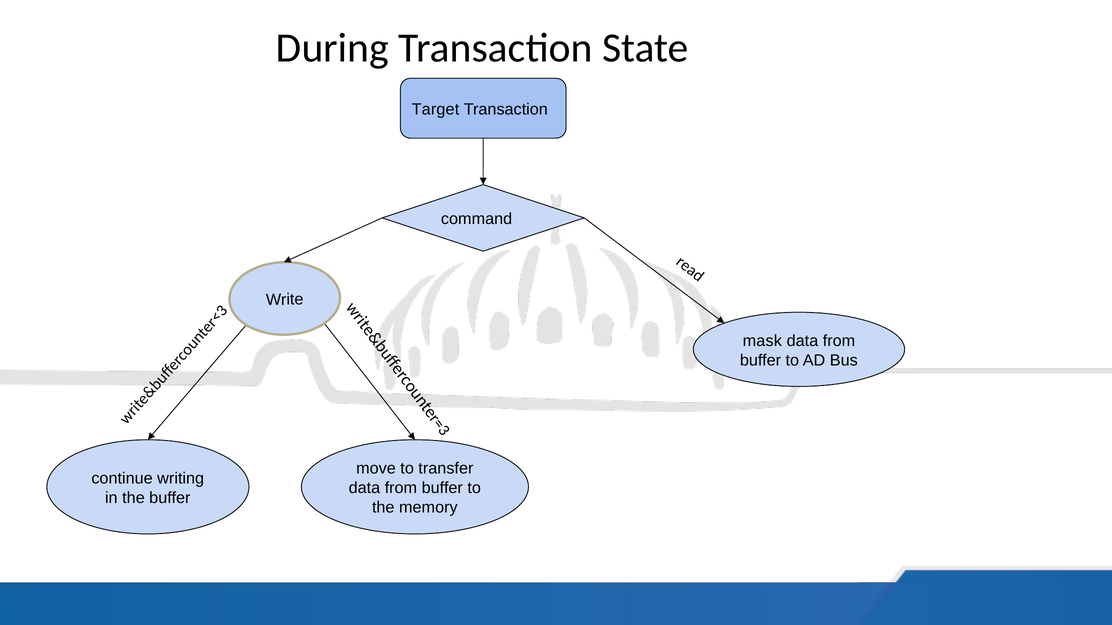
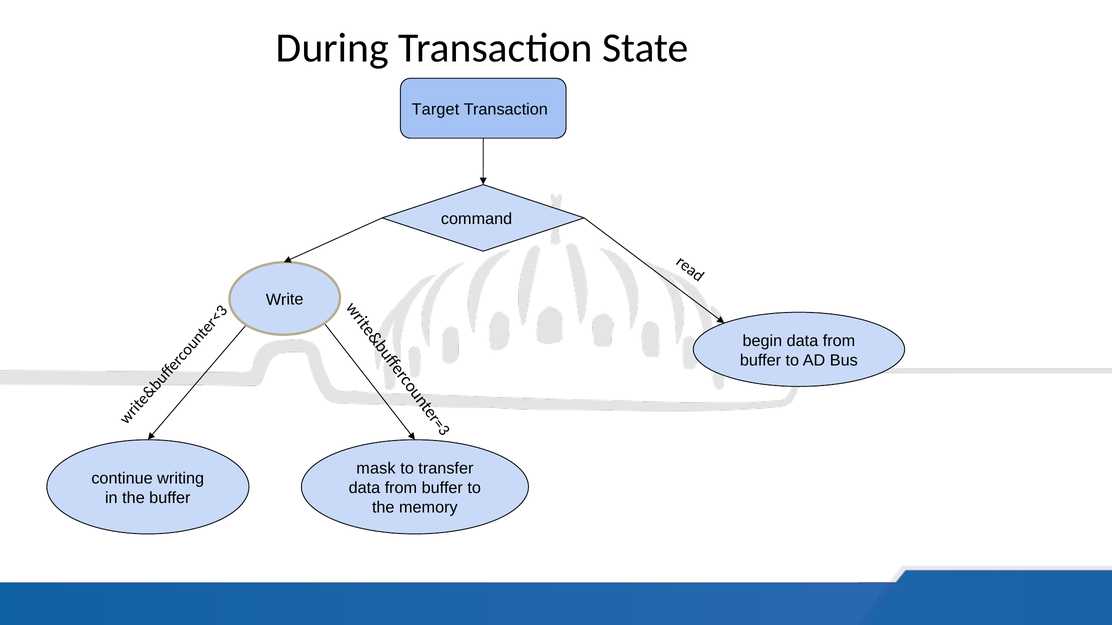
mask: mask -> begin (762, 341)
move: move -> mask (376, 469)
